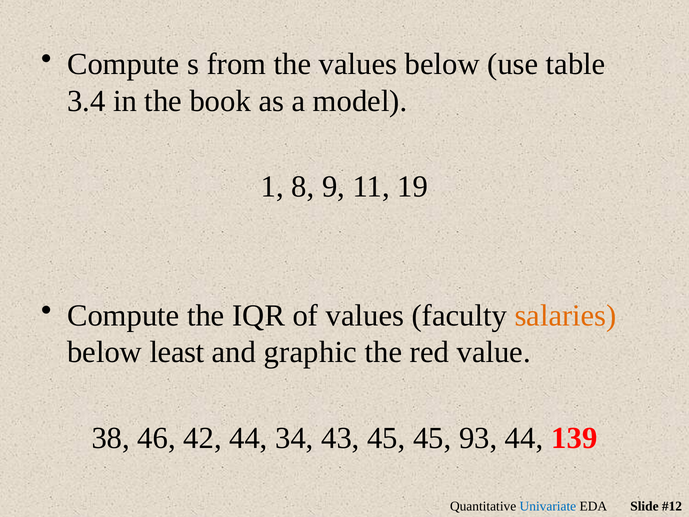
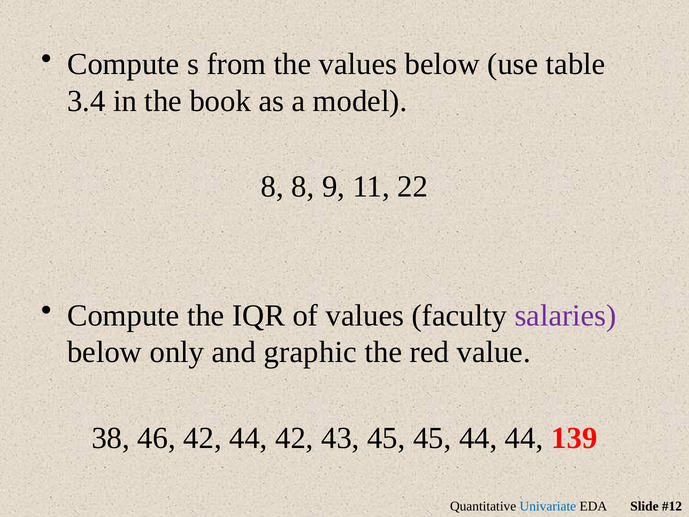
1: 1 -> 8 (272, 187)
19: 19 -> 22 (413, 187)
salaries colour: orange -> purple (566, 315)
least: least -> only (177, 352)
44 34: 34 -> 42 (294, 438)
45 93: 93 -> 44 (478, 438)
